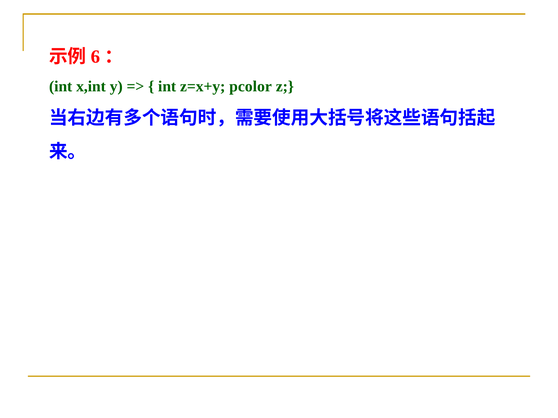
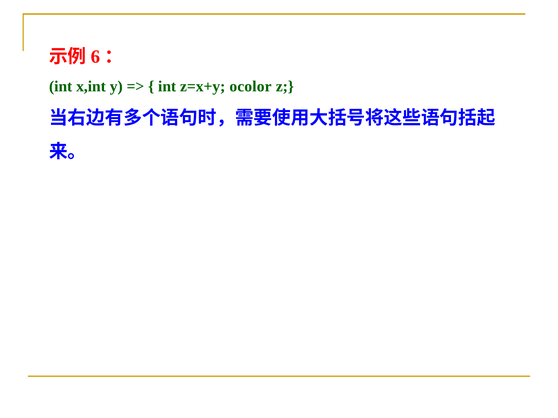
pcolor: pcolor -> ocolor (251, 86)
